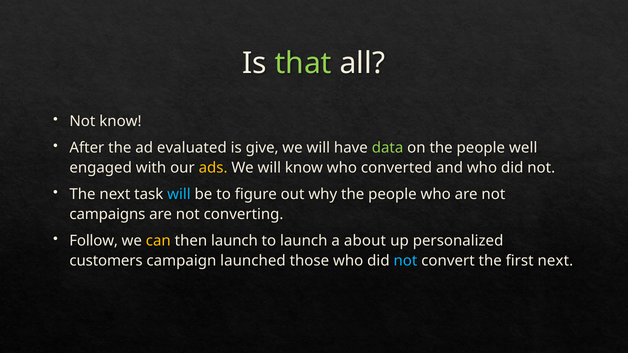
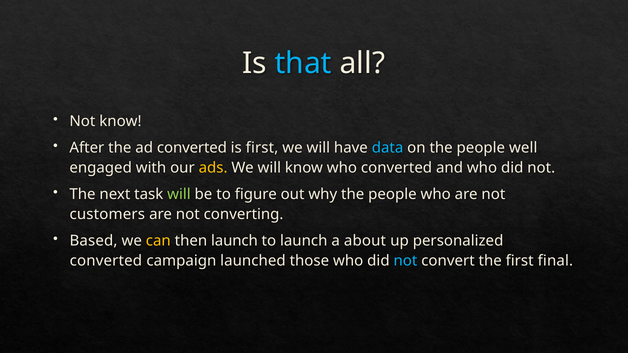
that colour: light green -> light blue (303, 64)
ad evaluated: evaluated -> converted (192, 148)
is give: give -> first (262, 148)
data colour: light green -> light blue (388, 148)
will colour: light blue -> light green (179, 195)
campaigns: campaigns -> customers (107, 214)
Follow: Follow -> Based (93, 241)
customers: customers -> converted (106, 261)
first next: next -> final (555, 261)
